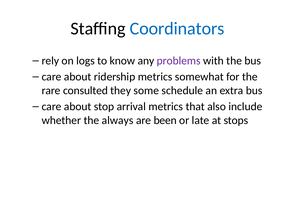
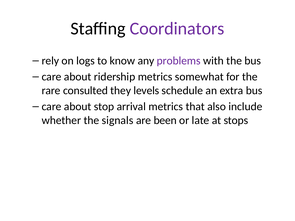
Coordinators colour: blue -> purple (177, 29)
some: some -> levels (146, 91)
always: always -> signals (118, 120)
